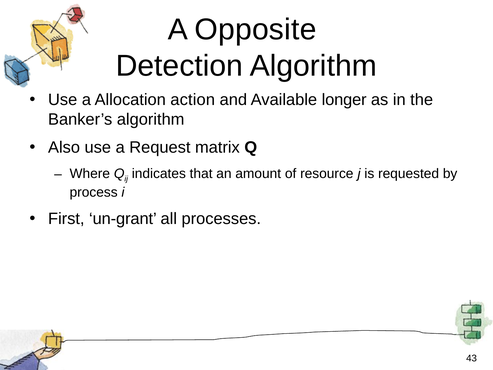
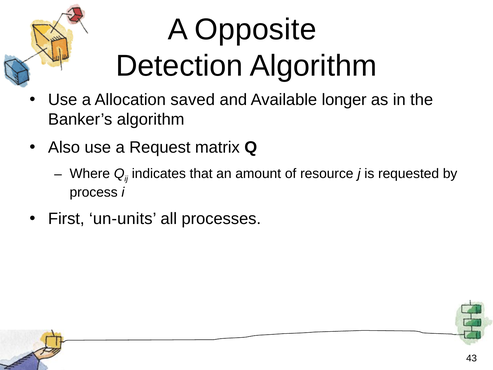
action: action -> saved (193, 100)
un-grant: un-grant -> un-units (123, 219)
